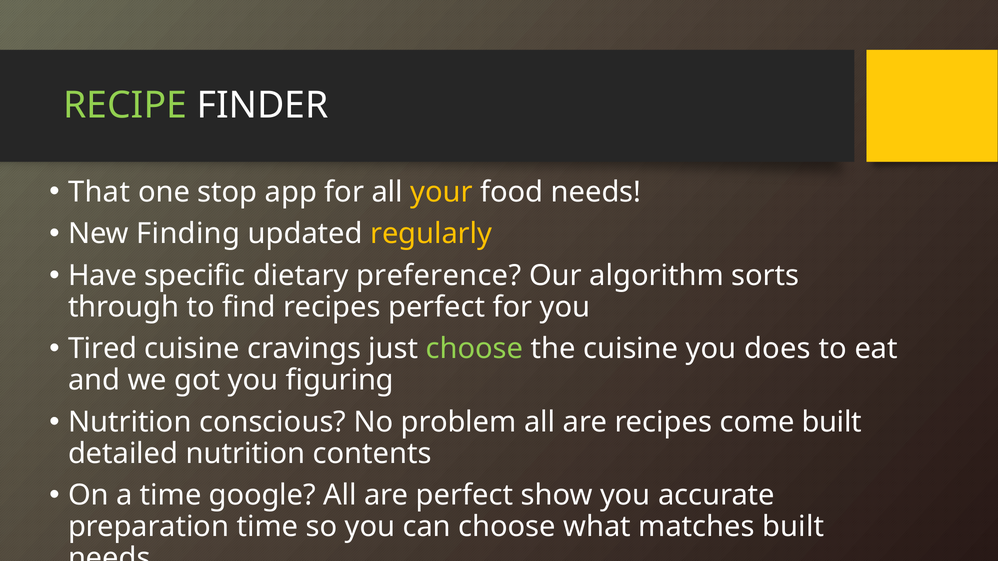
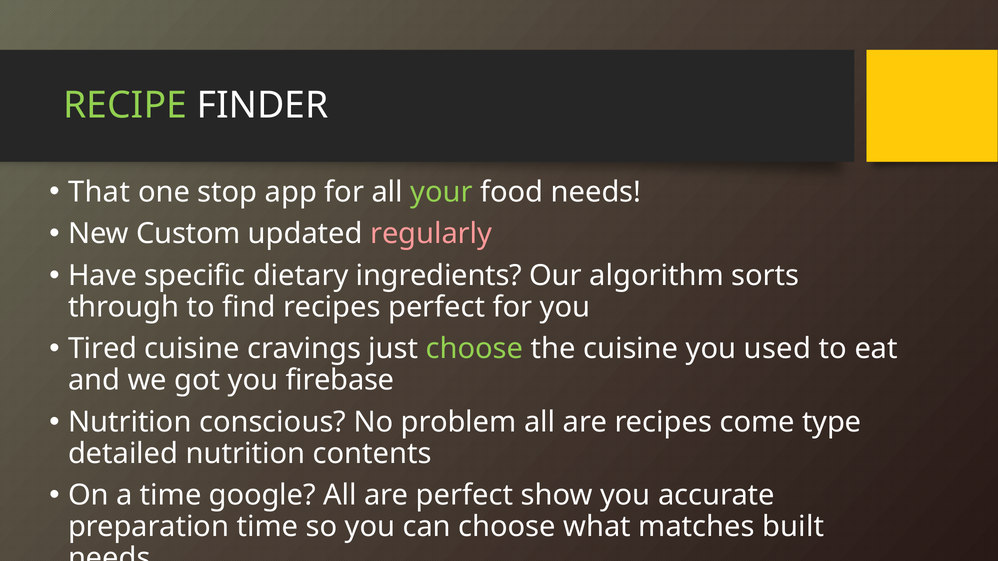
your colour: yellow -> light green (442, 192)
Finding: Finding -> Custom (188, 234)
regularly colour: yellow -> pink (431, 234)
preference: preference -> ingredients (439, 276)
does: does -> used (778, 349)
figuring: figuring -> firebase (340, 381)
come built: built -> type (832, 422)
